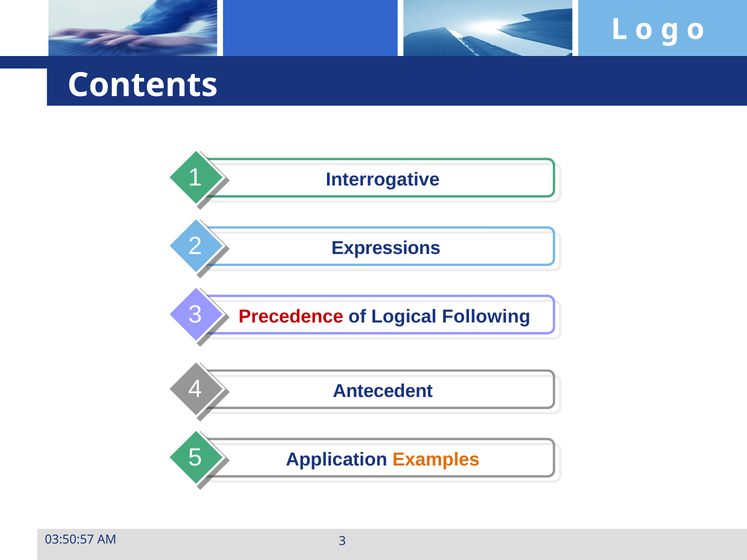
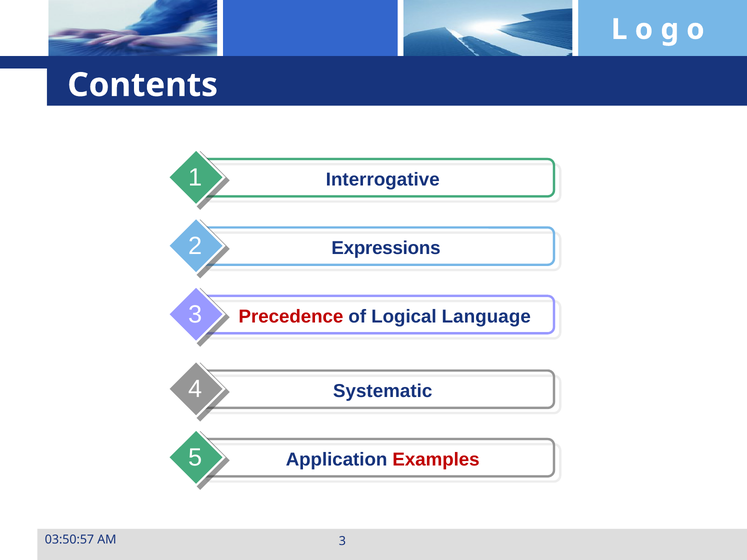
Following: Following -> Language (486, 317)
Antecedent: Antecedent -> Systematic (383, 391)
Examples colour: orange -> red (436, 460)
